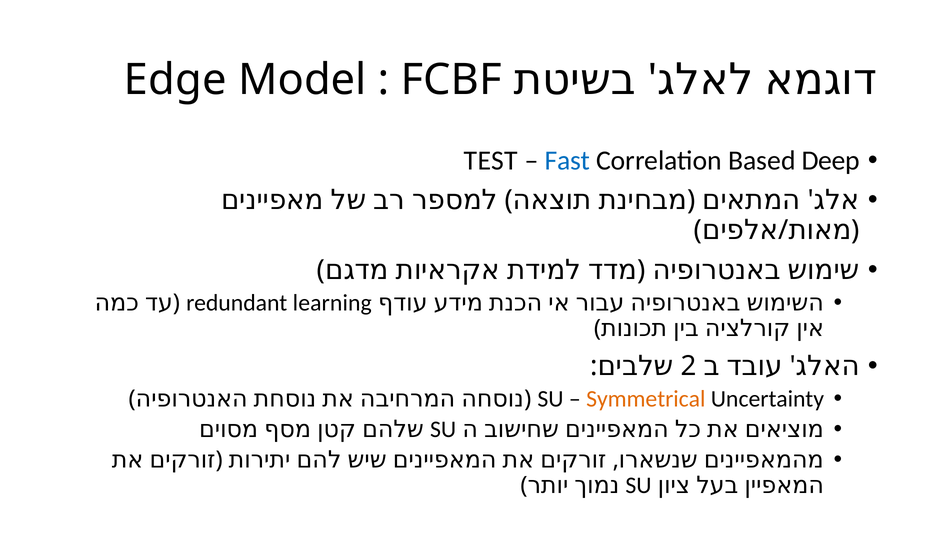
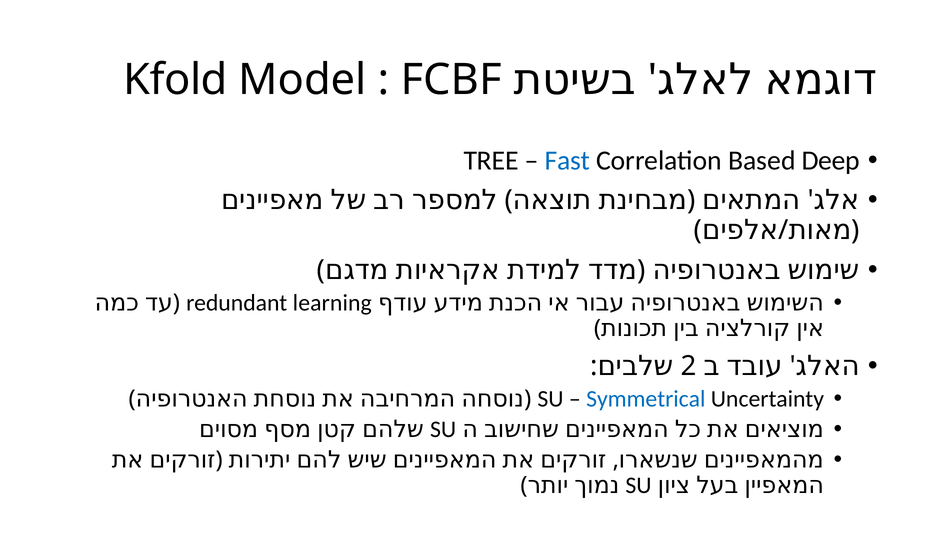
Edge: Edge -> Kfold (175, 80)
TEST: TEST -> TREE (491, 161)
Symmetrical colour: orange -> blue (646, 399)
